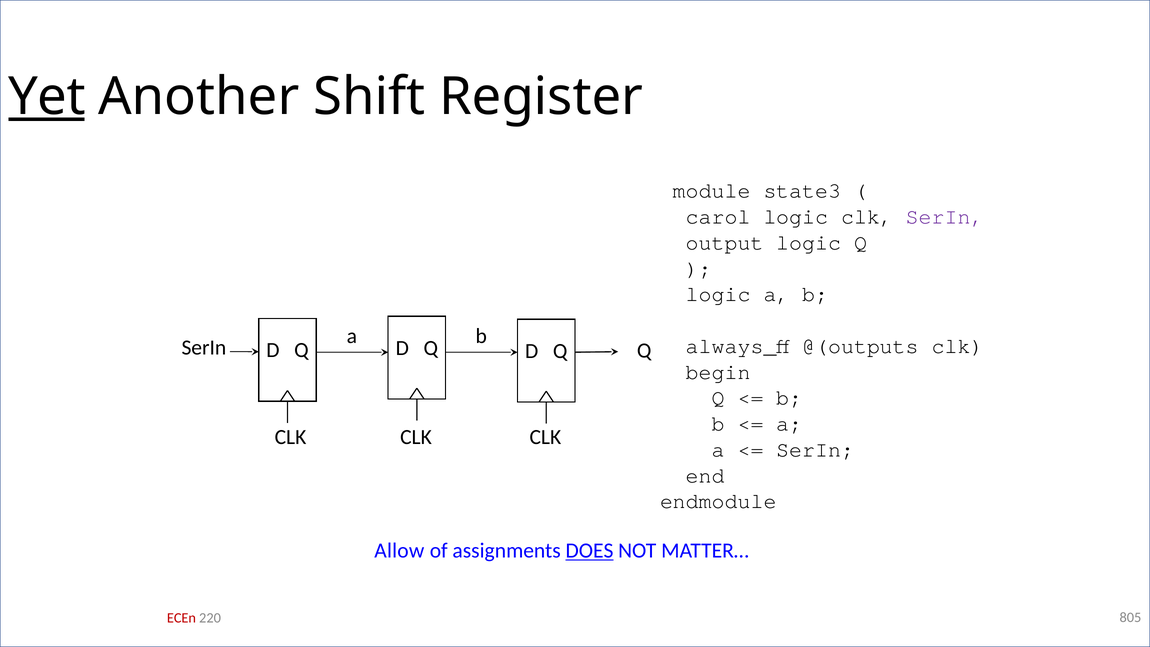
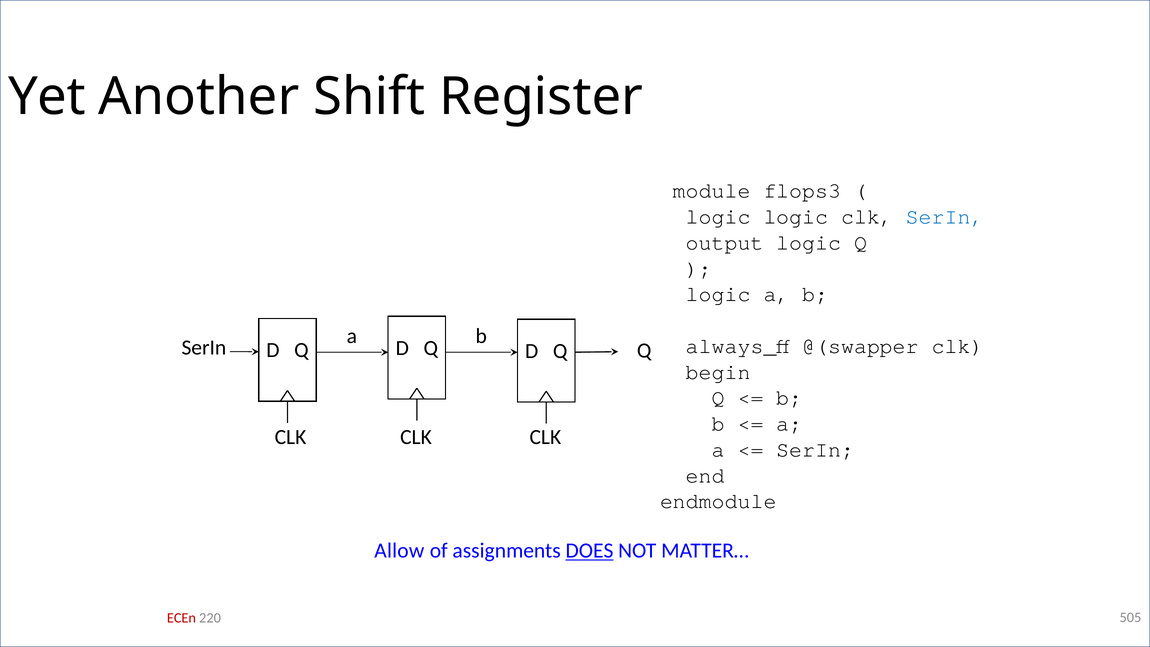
Yet underline: present -> none (47, 97)
state3: state3 -> flops3 (802, 191)
carol: carol -> logic (718, 217)
SerIn colour: purple -> blue (945, 217)
@(outputs: @(outputs -> @(swapper (861, 346)
805: 805 -> 505 (1130, 618)
